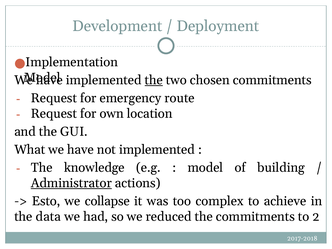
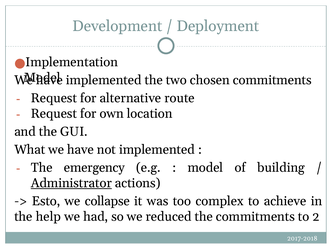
the underline: present -> none (154, 80)
emergency: emergency -> alternative (130, 98)
knowledge: knowledge -> emergency (94, 168)
data: data -> help (48, 217)
